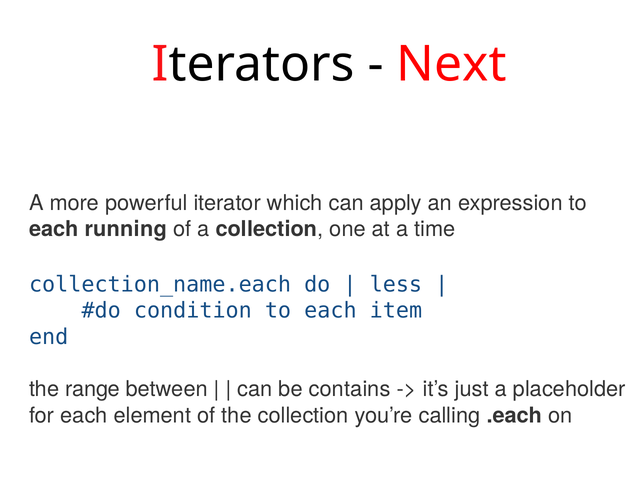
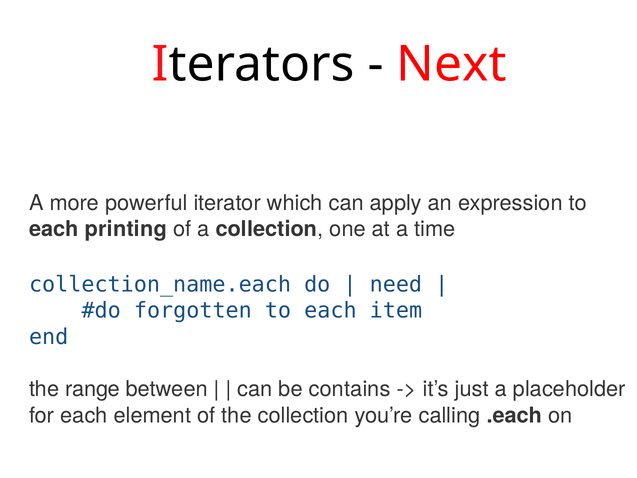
running: running -> printing (126, 229)
less: less -> need (396, 285)
condition: condition -> forgotten (193, 311)
